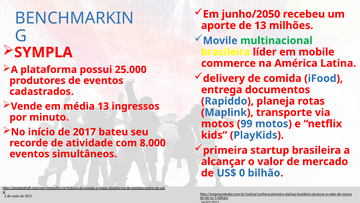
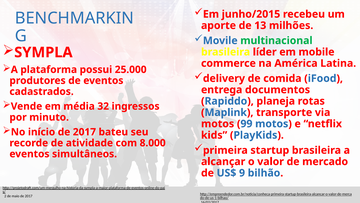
junho/2050: junho/2050 -> junho/2015 (251, 14)
média 13: 13 -> 32 (103, 106)
0: 0 -> 9 (242, 173)
